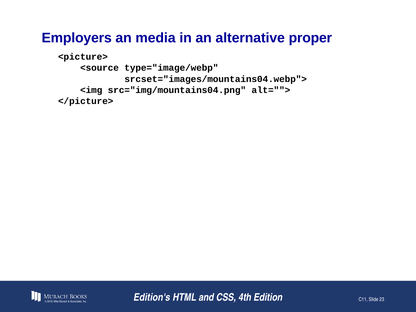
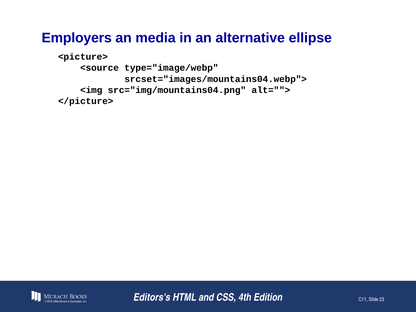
proper: proper -> ellipse (310, 38)
Edition's: Edition's -> Editors's (152, 297)
